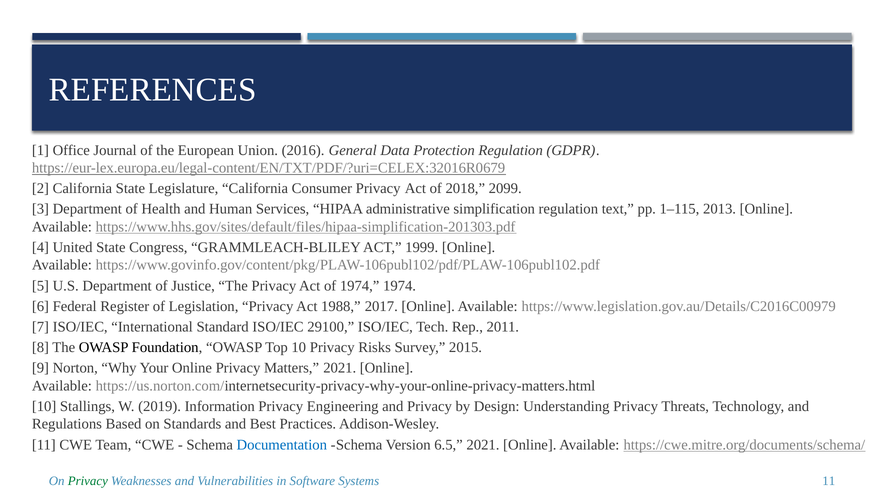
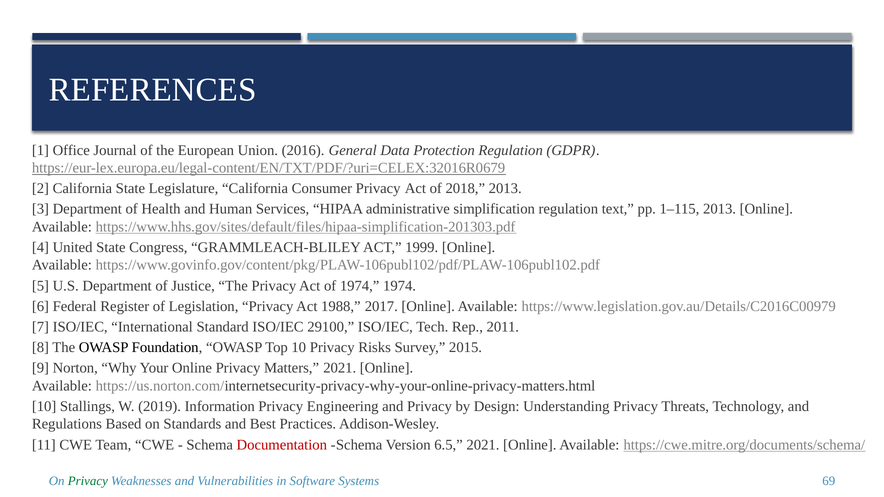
2018 2099: 2099 -> 2013 (505, 189)
Documentation colour: blue -> red (282, 445)
Systems 11: 11 -> 69 (829, 481)
